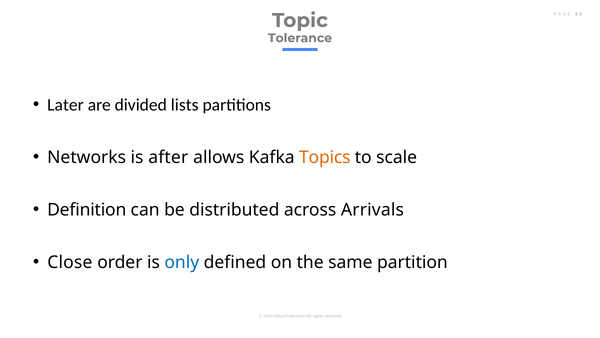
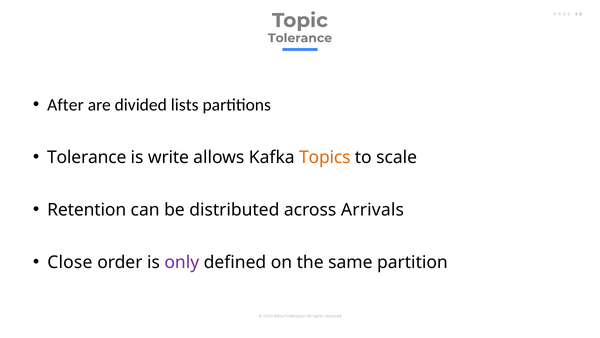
Later: Later -> After (65, 105)
Networks: Networks -> Tolerance (87, 157)
after: after -> write (168, 157)
Definition: Definition -> Retention (87, 210)
only colour: blue -> purple (182, 262)
